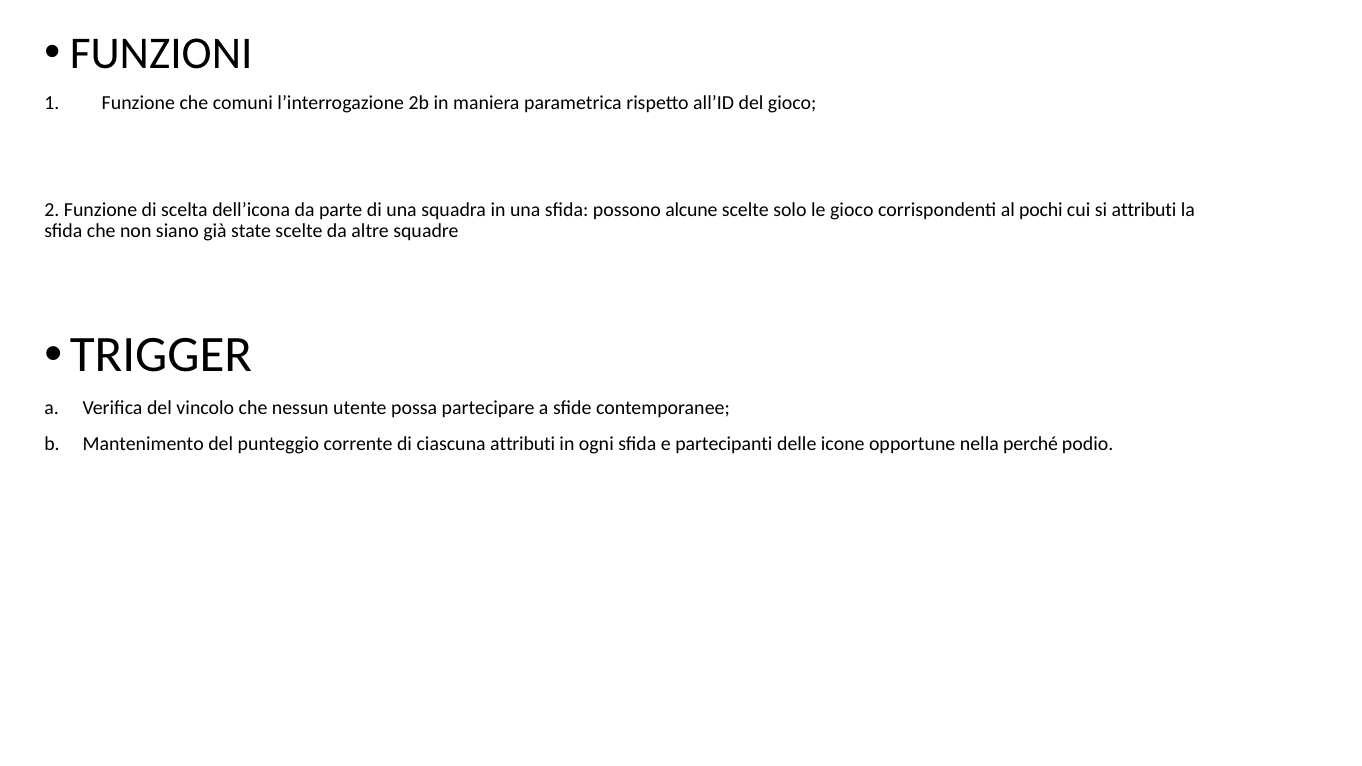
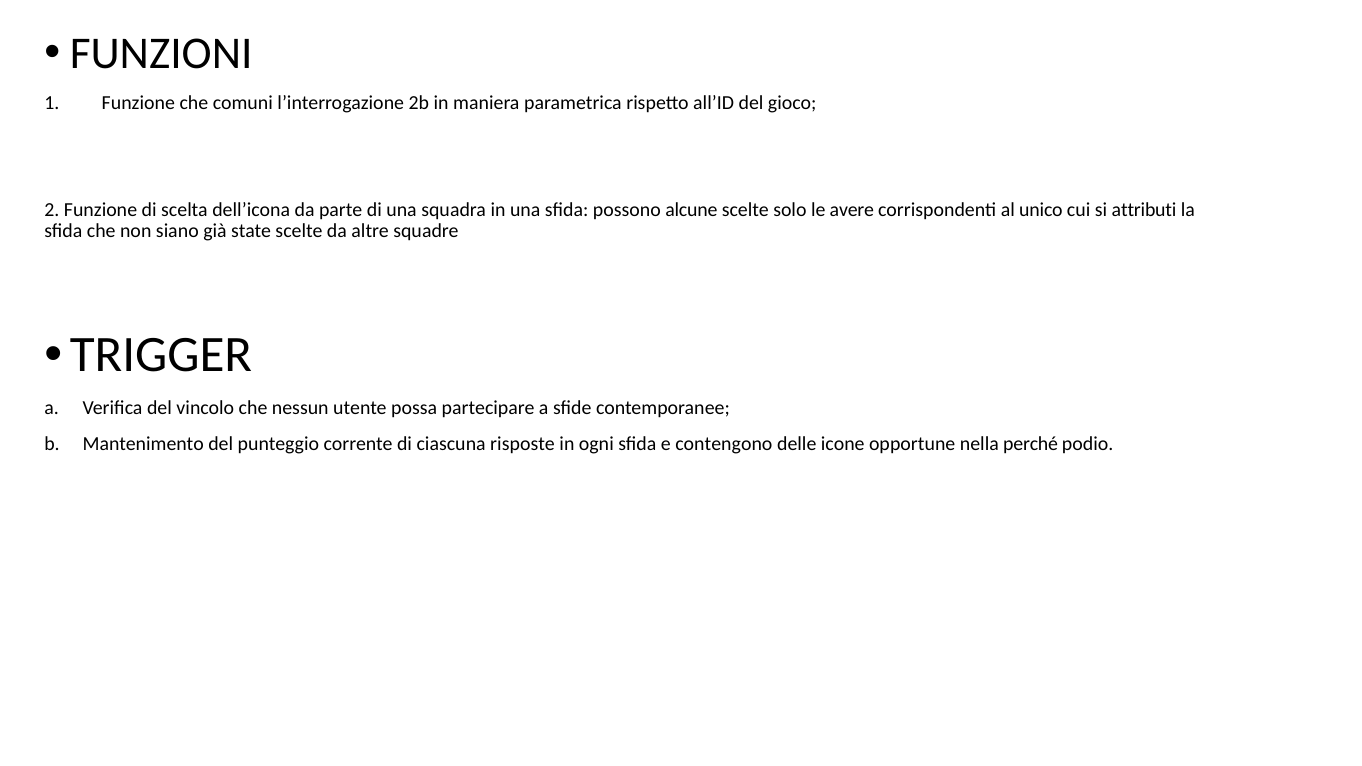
le gioco: gioco -> avere (852, 210)
pochi: pochi -> unico (1041, 210)
ciascuna attributi: attributi -> risposte (523, 444)
partecipanti: partecipanti -> contengono (724, 444)
